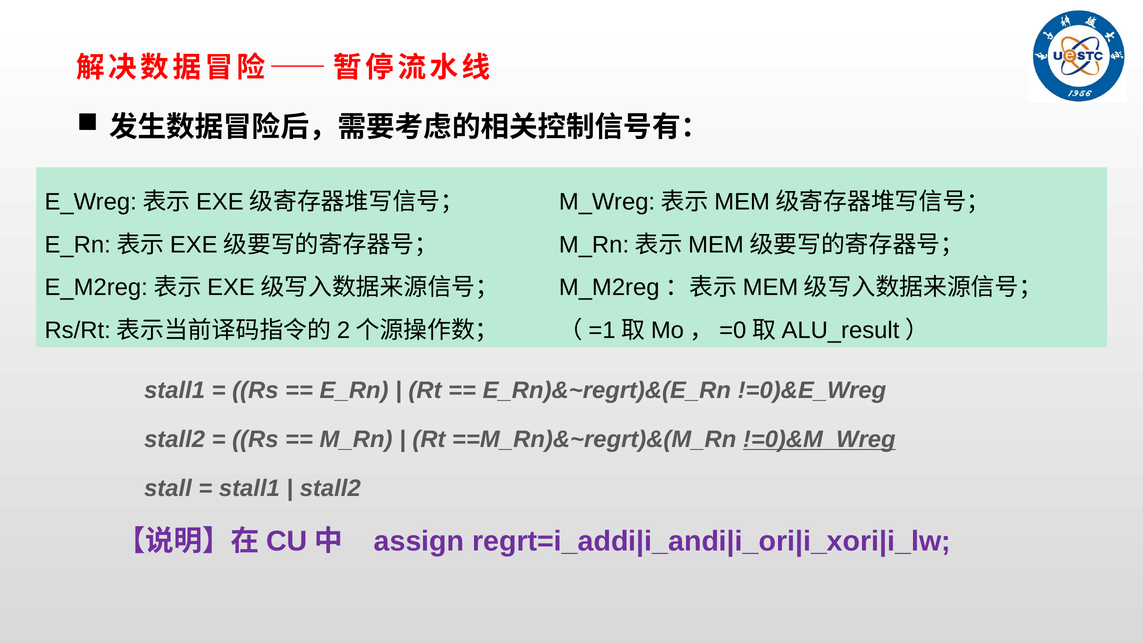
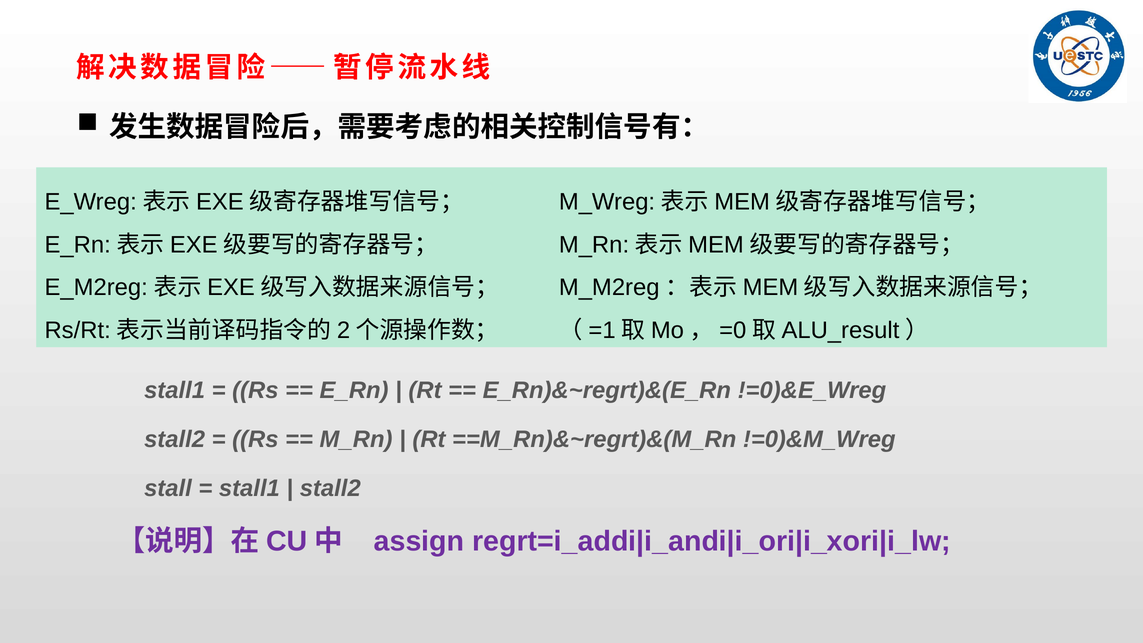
!=0)&M_Wreg underline: present -> none (819, 439)
